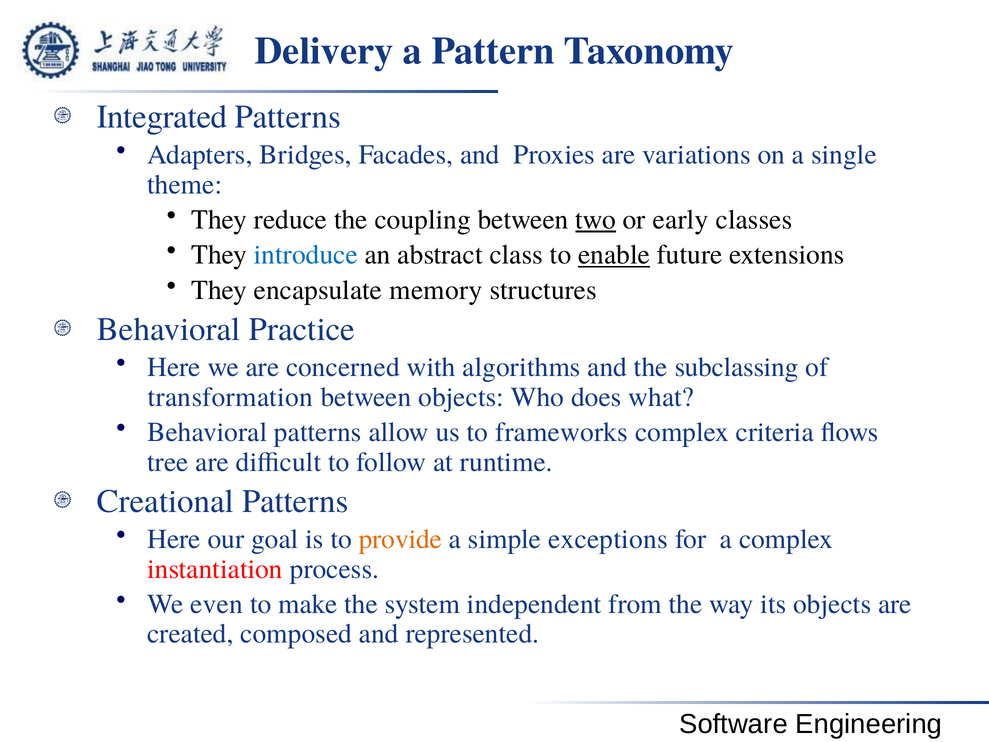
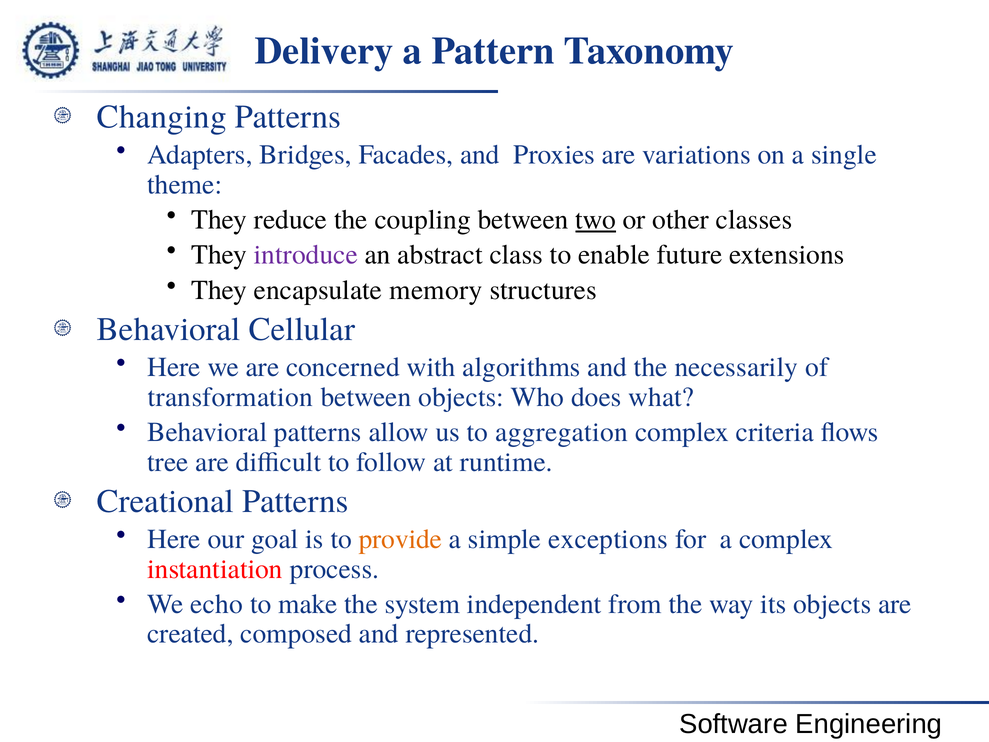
Integrated: Integrated -> Changing (162, 117)
early: early -> other (681, 220)
introduce colour: blue -> purple (306, 255)
enable underline: present -> none (614, 255)
Practice: Practice -> Cellular (302, 329)
subclassing: subclassing -> necessarily (736, 367)
frameworks: frameworks -> aggregation (562, 432)
even: even -> echo (217, 604)
